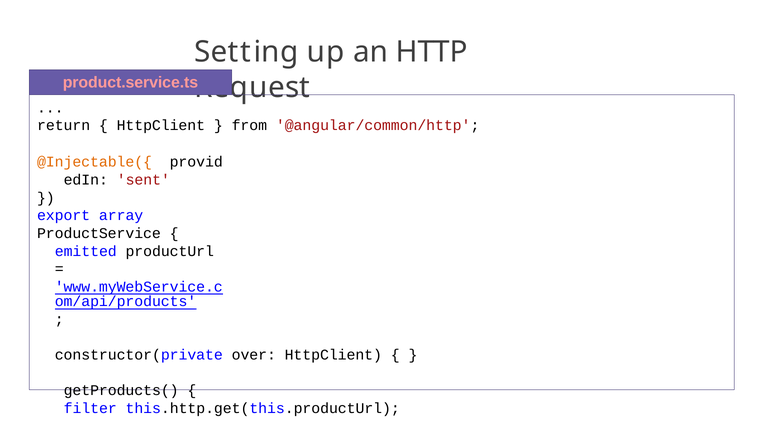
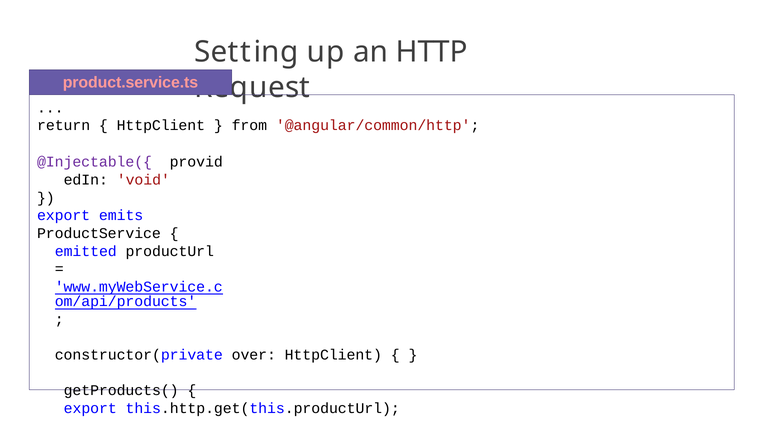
@Injectable({ colour: orange -> purple (95, 162)
sent: sent -> void (143, 180)
array: array -> emits (121, 216)
filter: filter -> export (90, 409)
